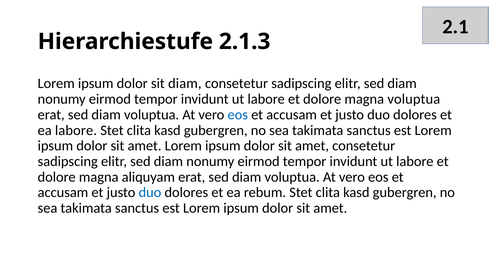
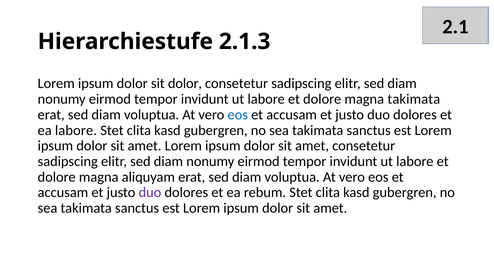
sit diam: diam -> dolor (185, 84)
magna voluptua: voluptua -> takimata (414, 99)
duo colour: blue -> purple (150, 192)
